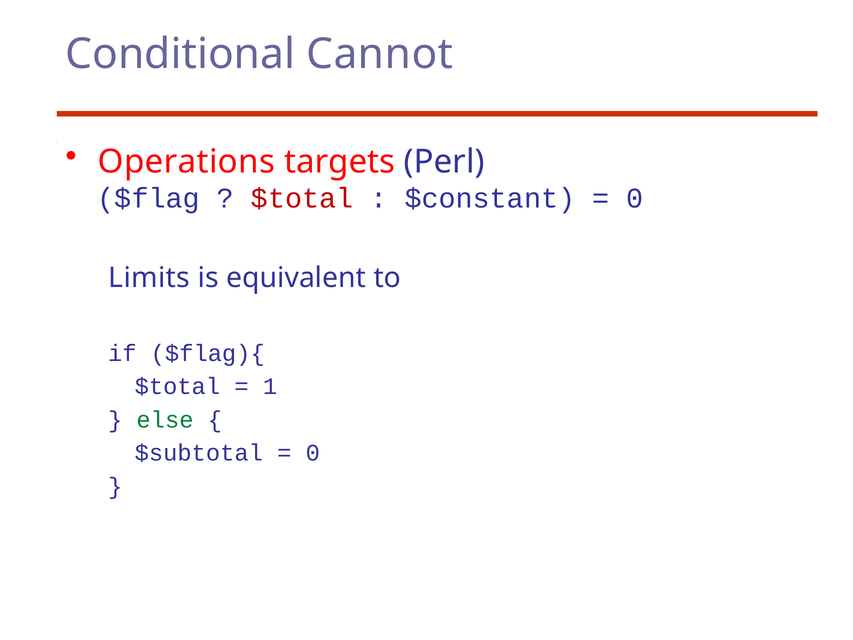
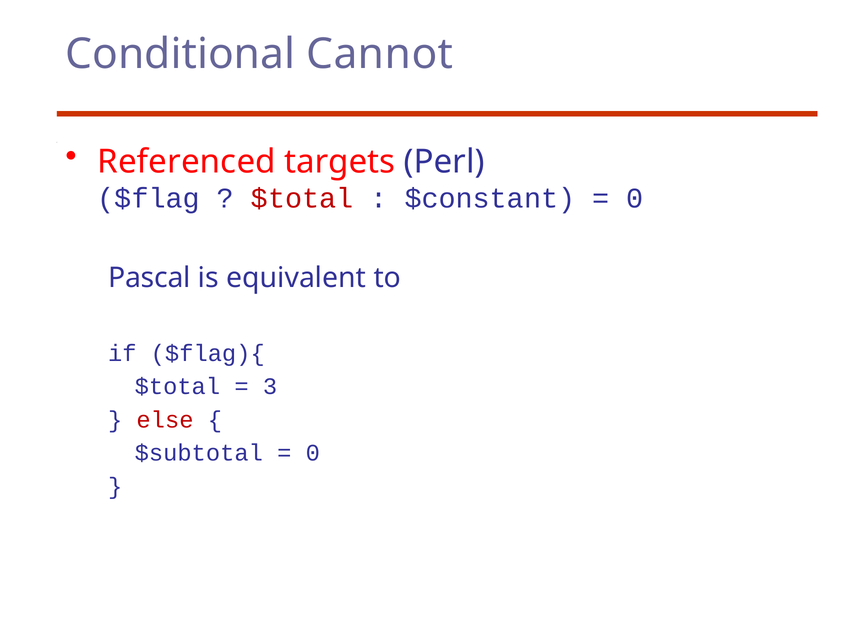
Operations: Operations -> Referenced (187, 162)
Limits: Limits -> Pascal (149, 278)
1: 1 -> 3 (270, 386)
else colour: green -> red (165, 420)
